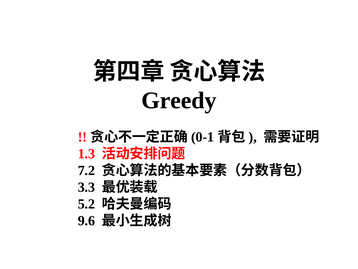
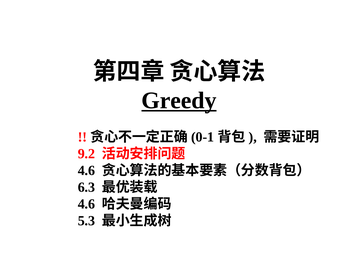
Greedy underline: none -> present (179, 100)
1.3: 1.3 -> 9.2 (86, 154)
7.2: 7.2 -> 4.6 (86, 170)
3.3: 3.3 -> 6.3 (86, 187)
5.2: 5.2 -> 4.6 (86, 204)
9.6: 9.6 -> 5.3 (86, 220)
